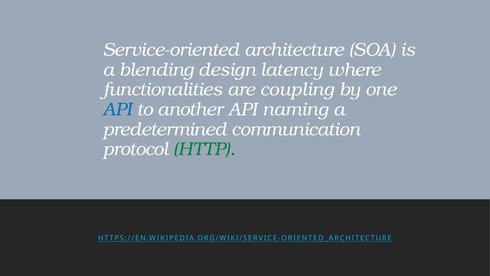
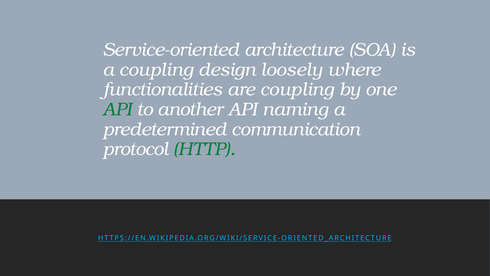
a blending: blending -> coupling (156, 70)
latency: latency -> loosely (292, 70)
API colour: blue -> green (117, 109)
